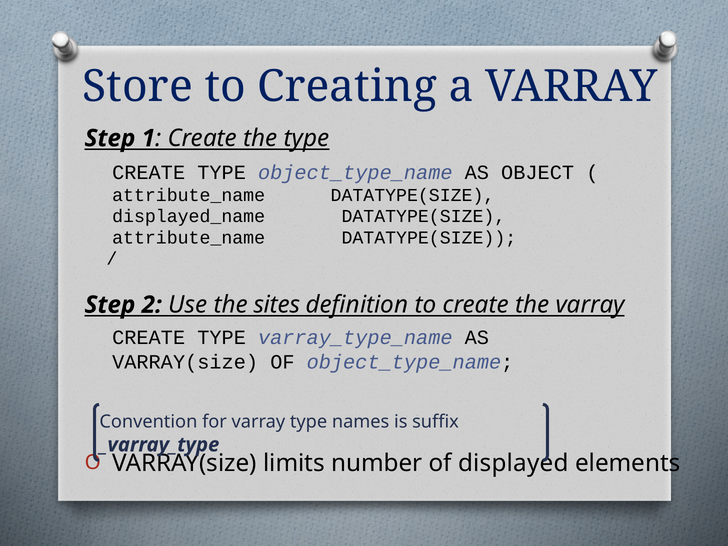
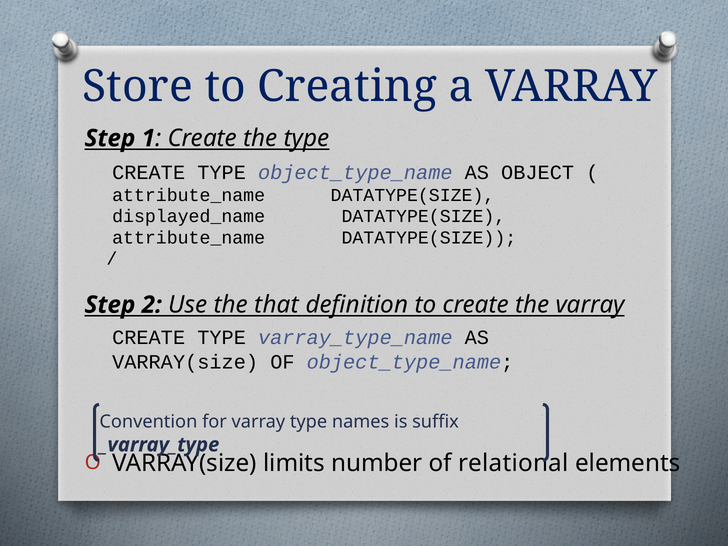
sites: sites -> that (277, 305)
displayed: displayed -> relational (513, 463)
